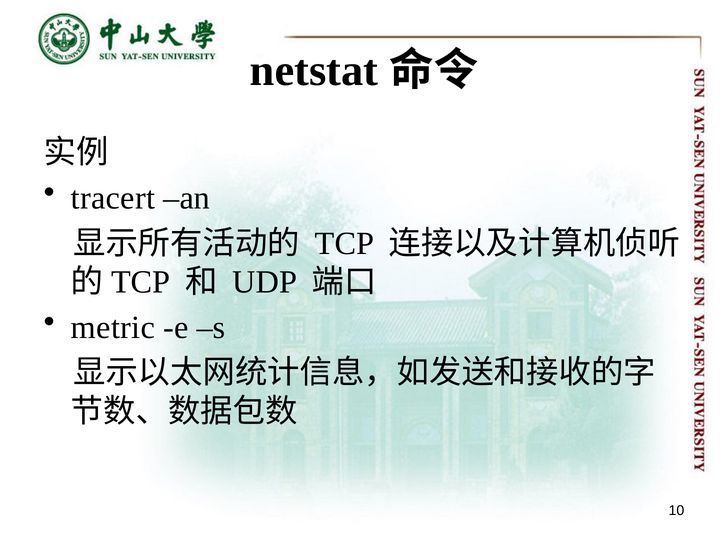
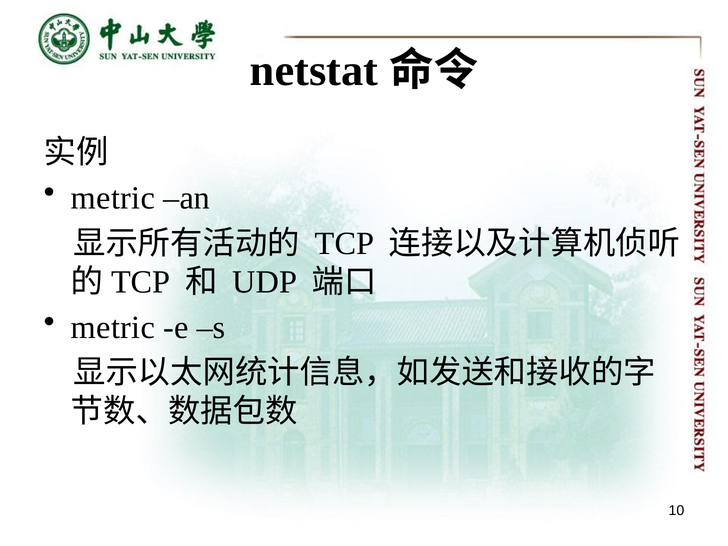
tracert: tracert -> metric (113, 198)
